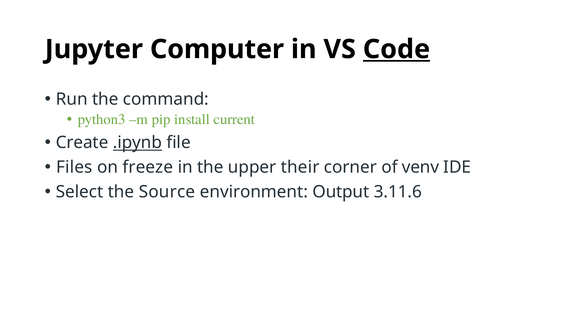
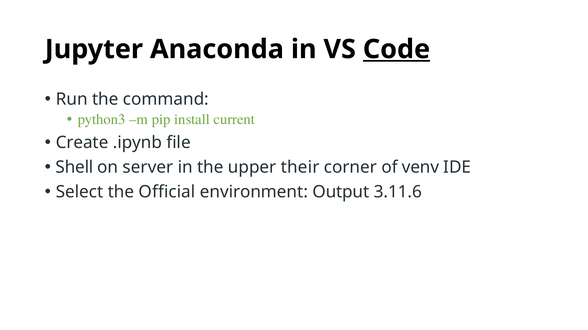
Computer: Computer -> Anaconda (217, 49)
.ipynb underline: present -> none (137, 143)
Files: Files -> Shell (74, 168)
freeze: freeze -> server (148, 168)
Source: Source -> Official (167, 192)
